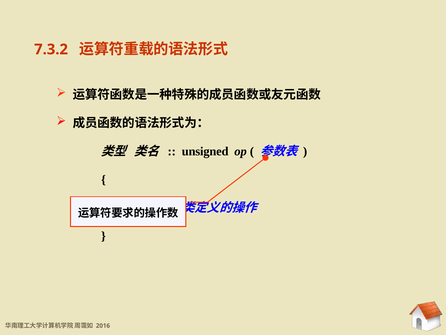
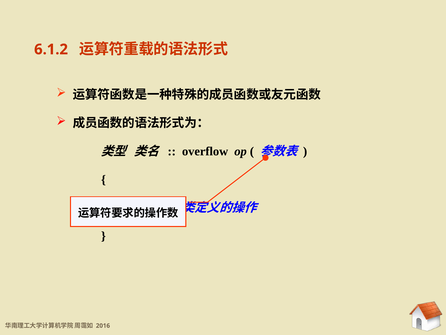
7.3.2: 7.3.2 -> 6.1.2 (51, 49)
unsigned: unsigned -> overflow (205, 151)
